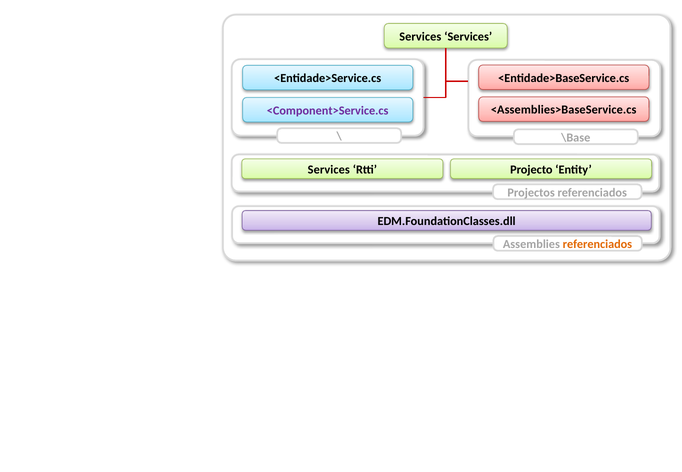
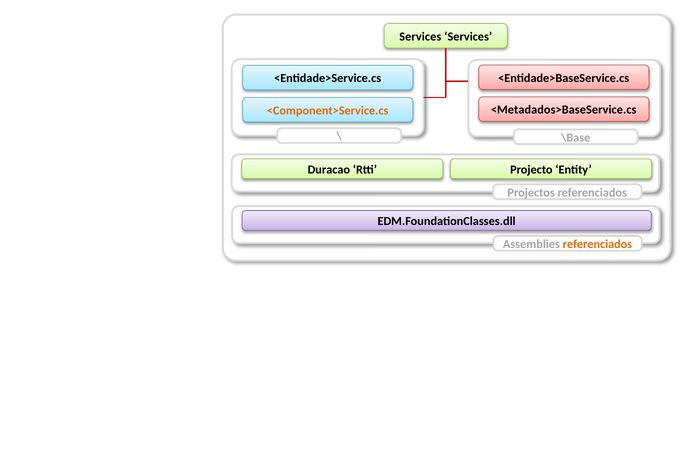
<Assemblies>BaseService.cs: <Assemblies>BaseService.cs -> <Metadados>BaseService.cs (564, 110)
<Component>Service.cs colour: purple -> orange (328, 111)
Services: Services -> Duracao (329, 170)
